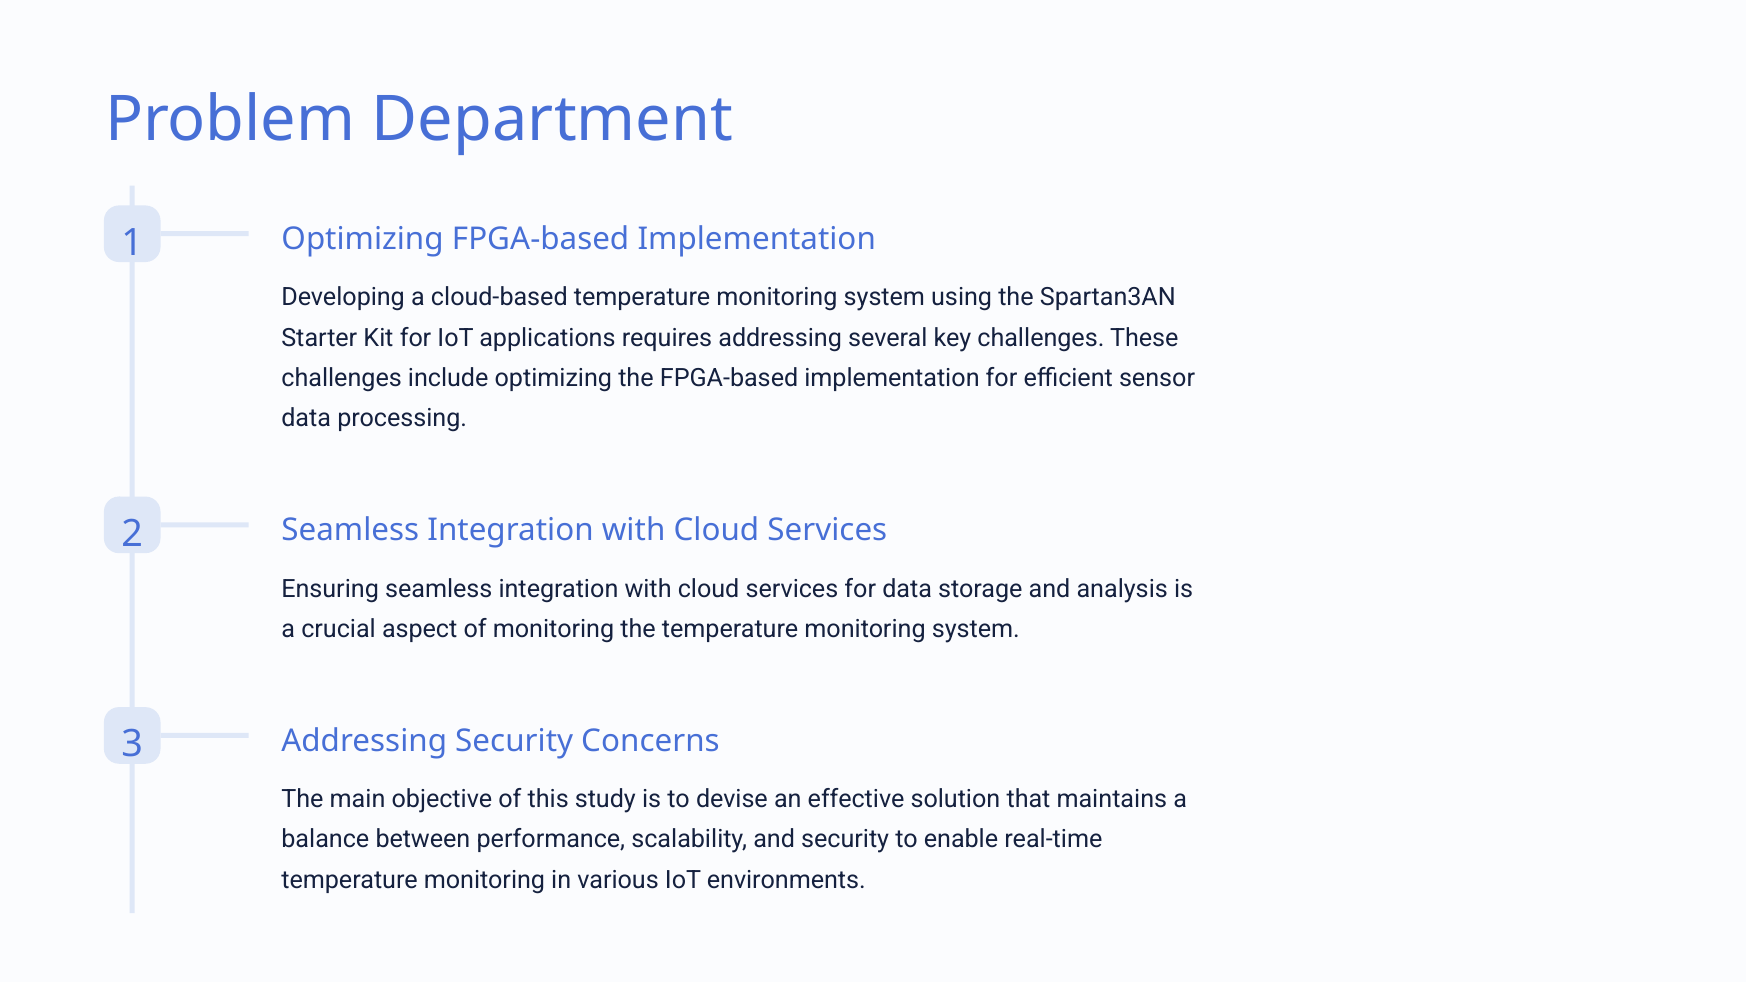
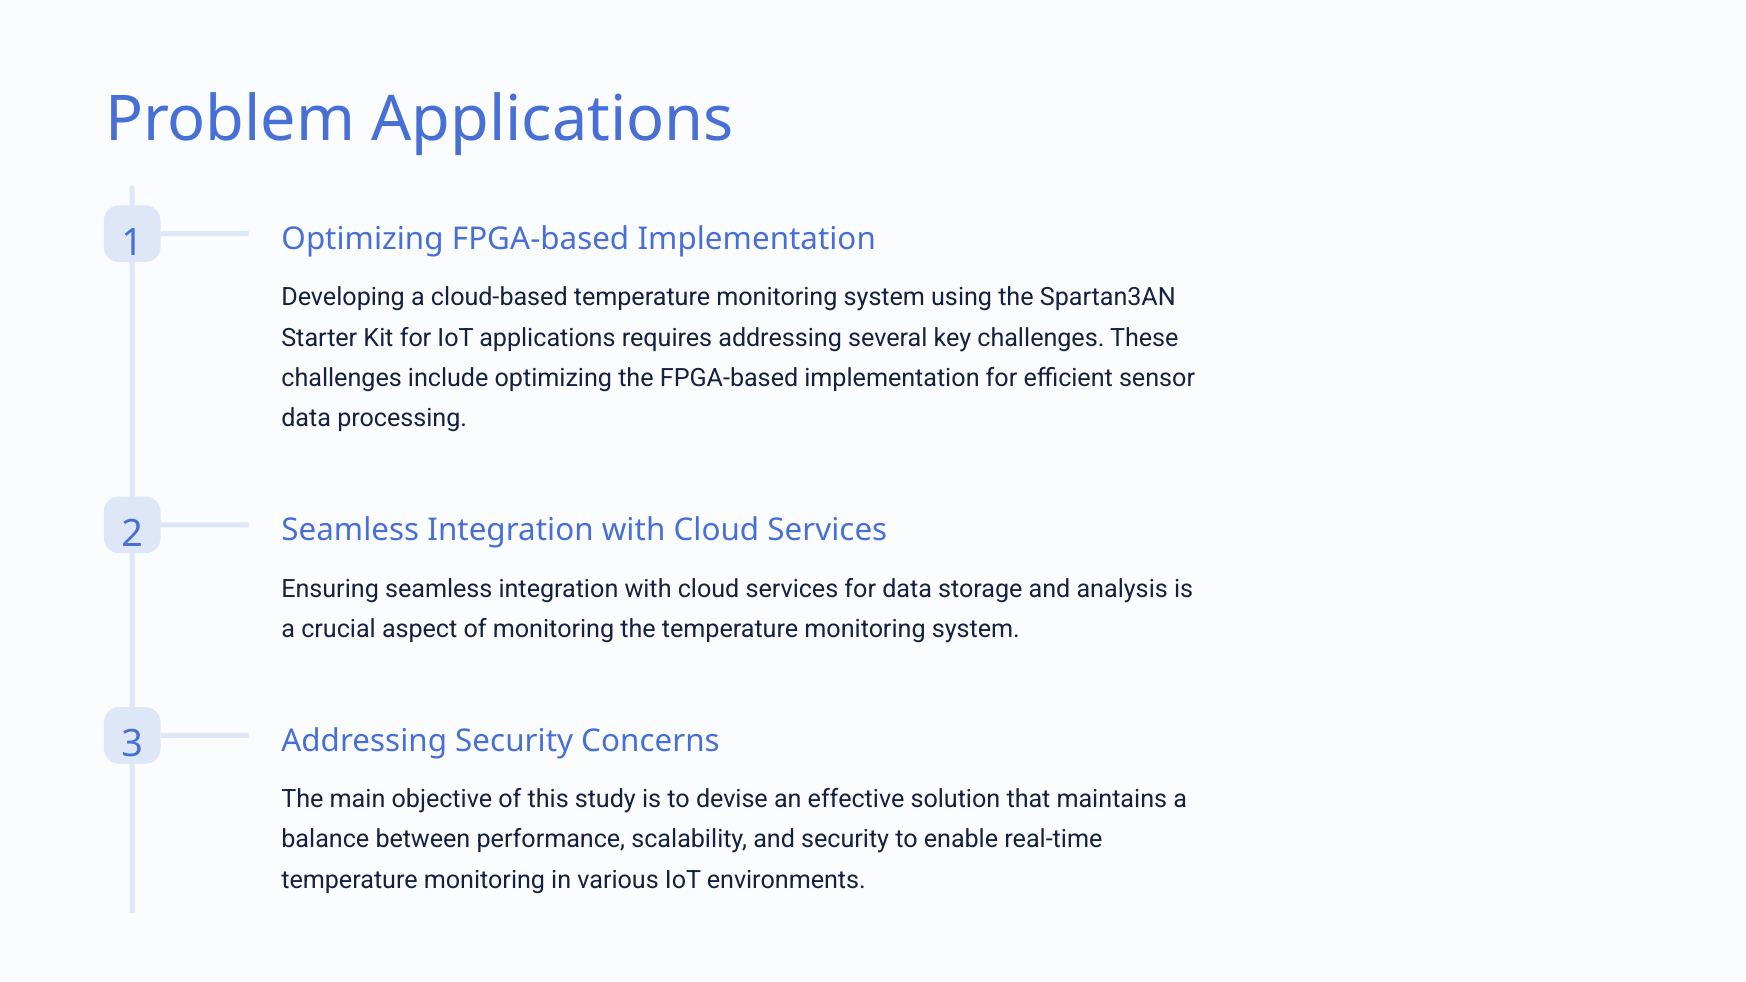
Problem Department: Department -> Applications (553, 120)
